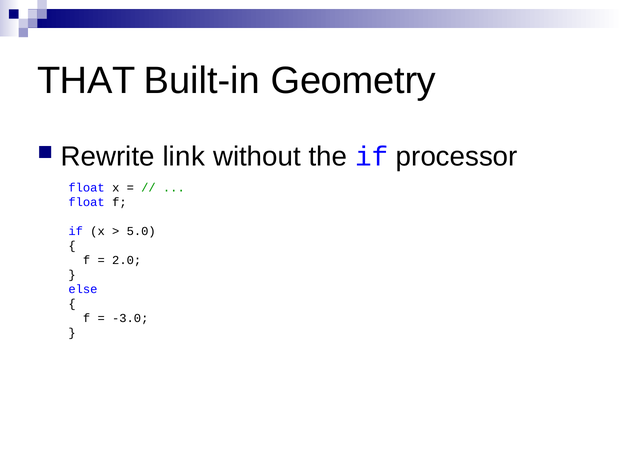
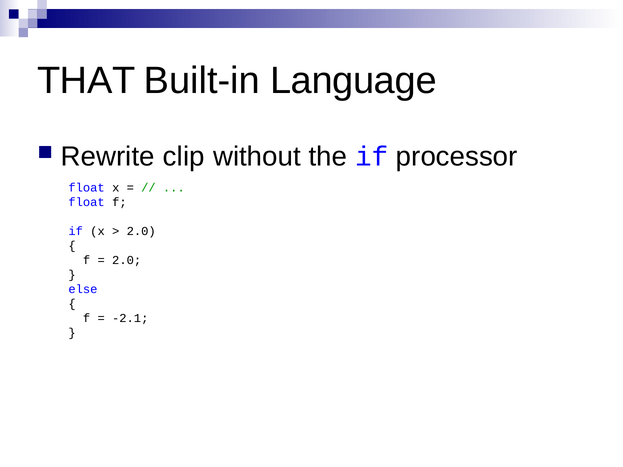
Geometry: Geometry -> Language (353, 81)
link: link -> clip (184, 157)
5.0: 5.0 -> 2.0 (141, 231)
-3.0: -3.0 -> -2.1 (130, 319)
